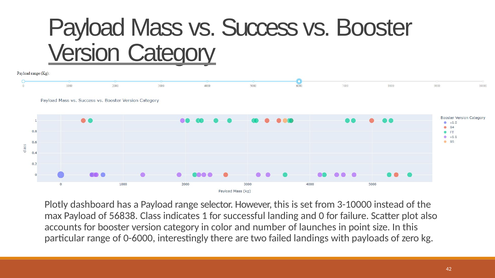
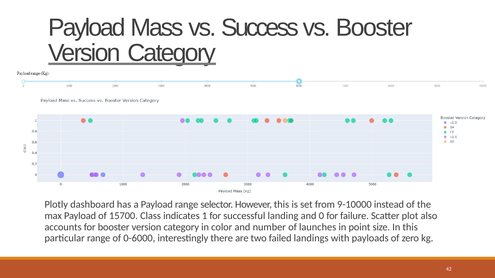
3-10000: 3-10000 -> 9-10000 (354, 205)
56838: 56838 -> 15700 (123, 216)
